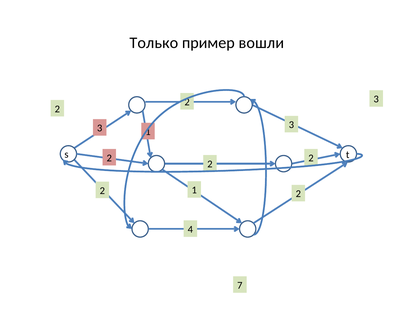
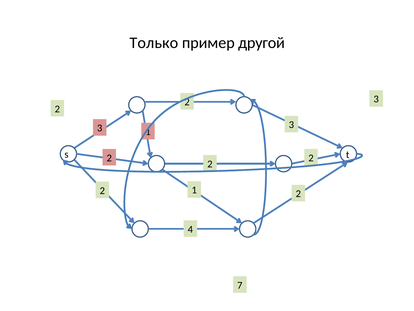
вошли: вошли -> другой (261, 43)
